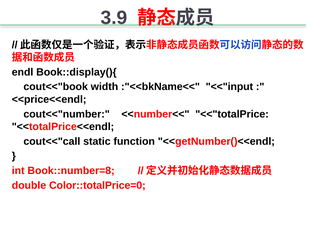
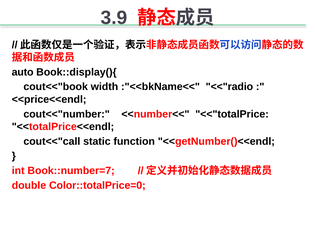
endl: endl -> auto (23, 72)
<<"input: <<"input -> <<"radio (229, 87)
Book::number=8: Book::number=8 -> Book::number=7 (71, 171)
